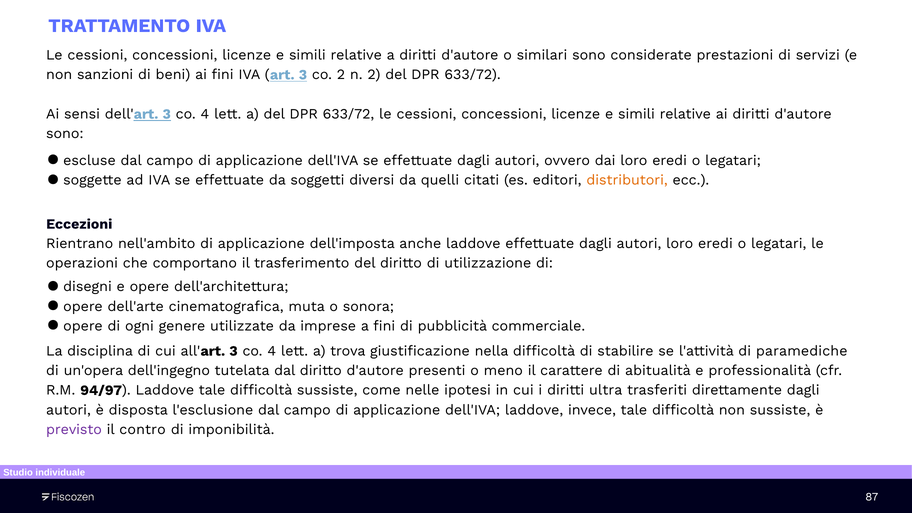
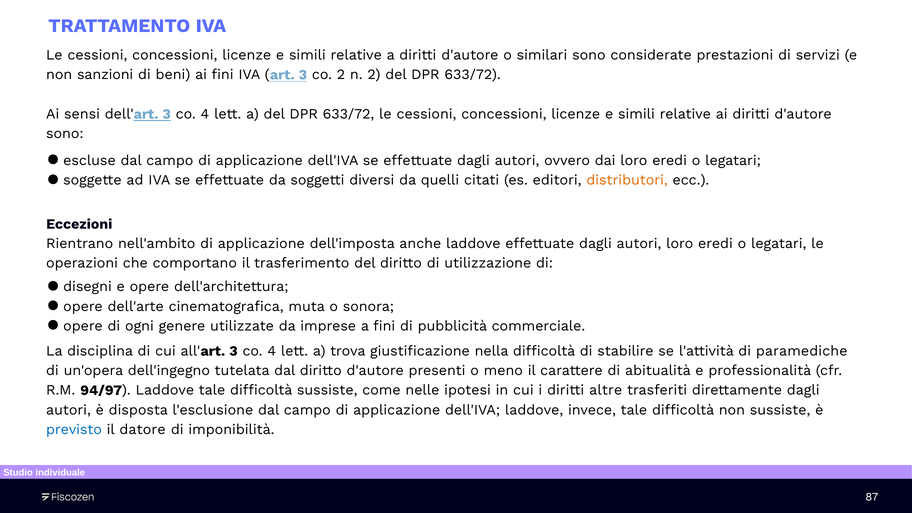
ultra: ultra -> altre (606, 390)
previsto colour: purple -> blue (74, 430)
contro: contro -> datore (143, 430)
